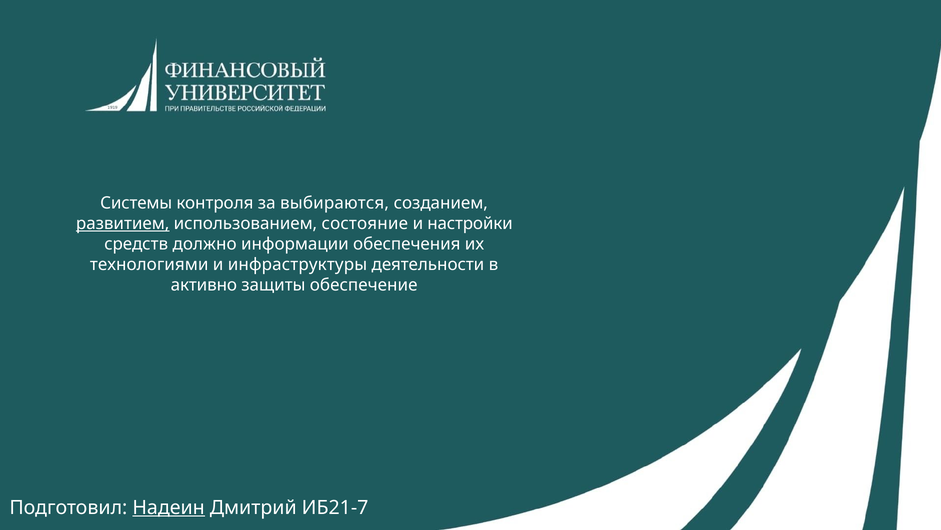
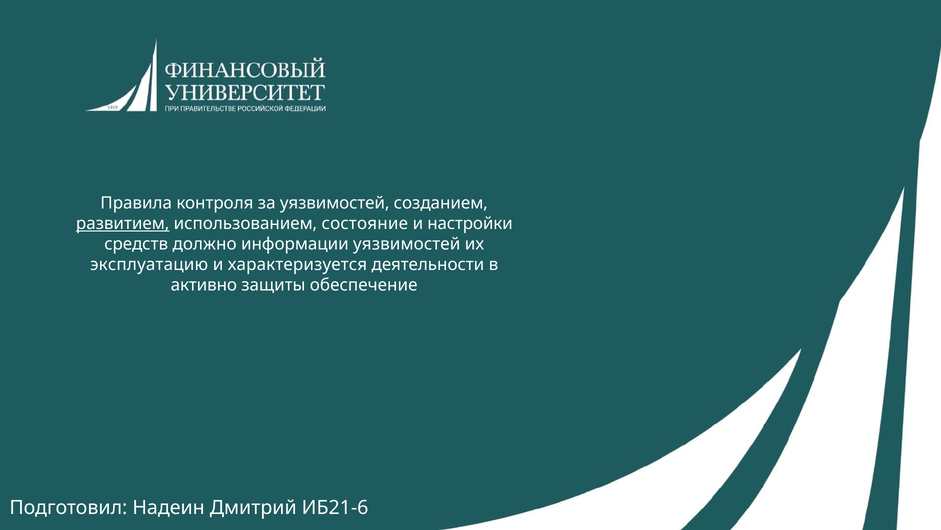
Системы: Системы -> Правила (136, 203)
за выбираются: выбираются -> уязвимостей (335, 203)
информации обеспечения: обеспечения -> уязвимостей (407, 244)
технологиями: технологиями -> эксплуатацию (149, 264)
инфраструктуры: инфраструктуры -> характеризуется (297, 264)
Надеин underline: present -> none (169, 507)
ИБ21-7: ИБ21-7 -> ИБ21-6 (335, 507)
